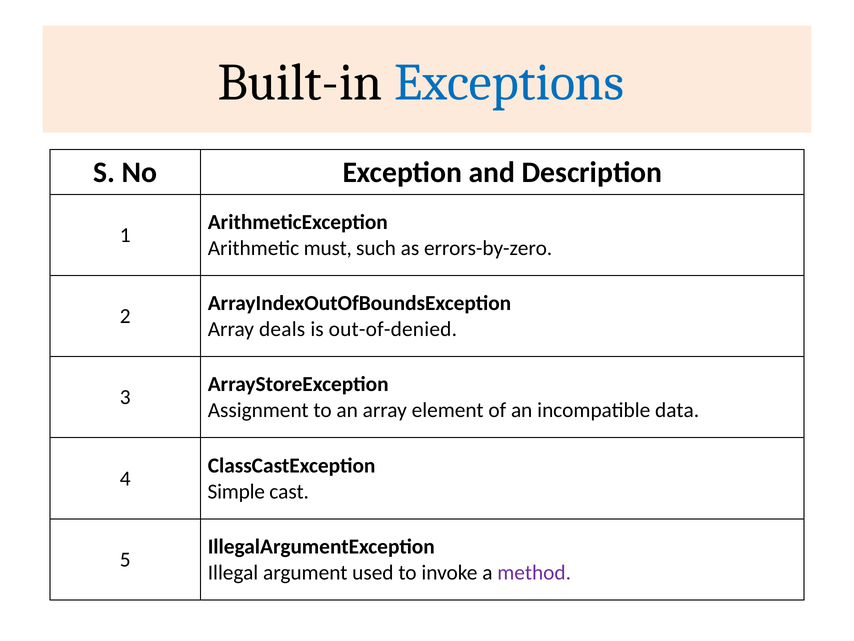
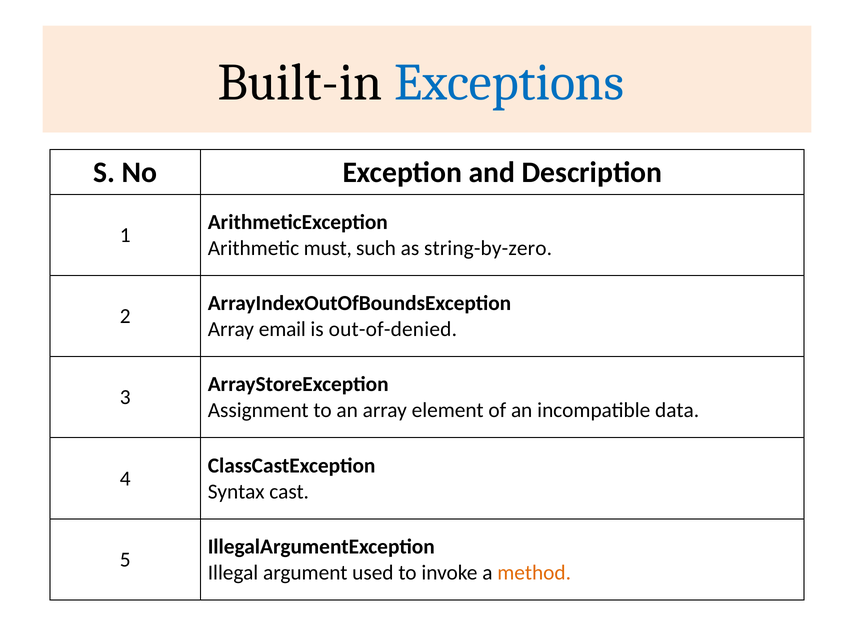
errors-by-zero: errors-by-zero -> string-by-zero (488, 248)
deals: deals -> email (282, 329)
Simple: Simple -> Syntax (236, 491)
method colour: purple -> orange (534, 572)
